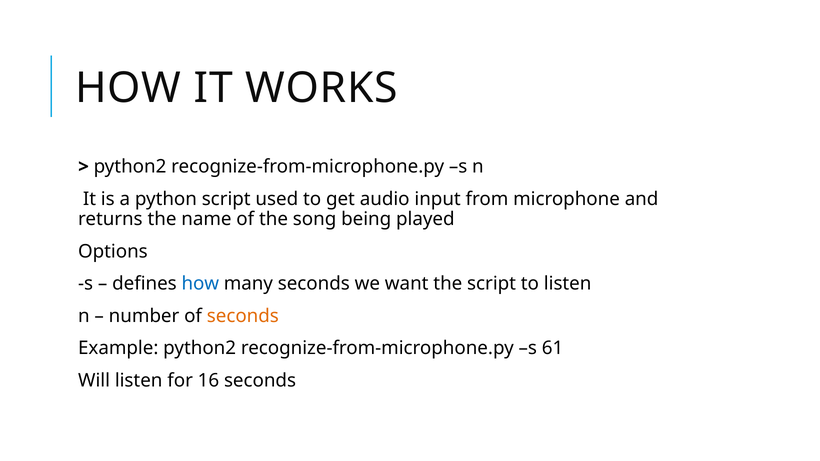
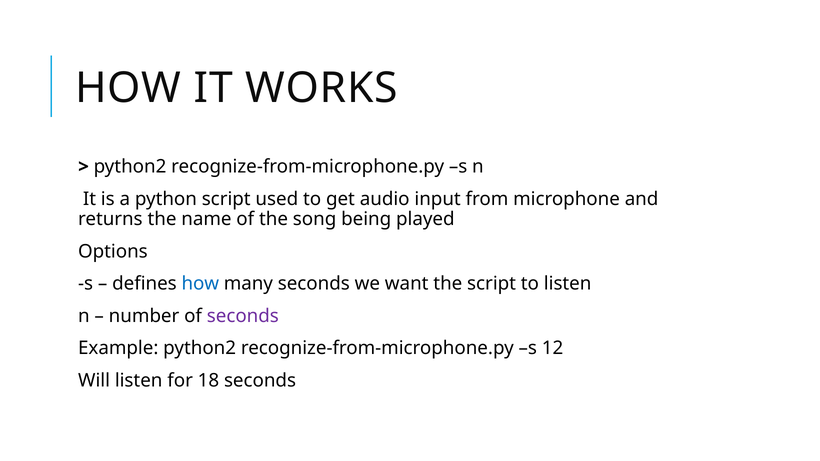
seconds colour: orange -> purple (243, 316)
61: 61 -> 12 (553, 348)
16: 16 -> 18 (208, 381)
